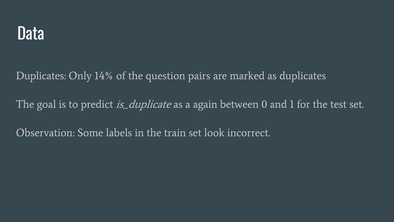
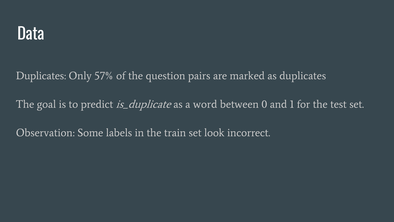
14%: 14% -> 57% (104, 76)
again: again -> word (205, 104)
